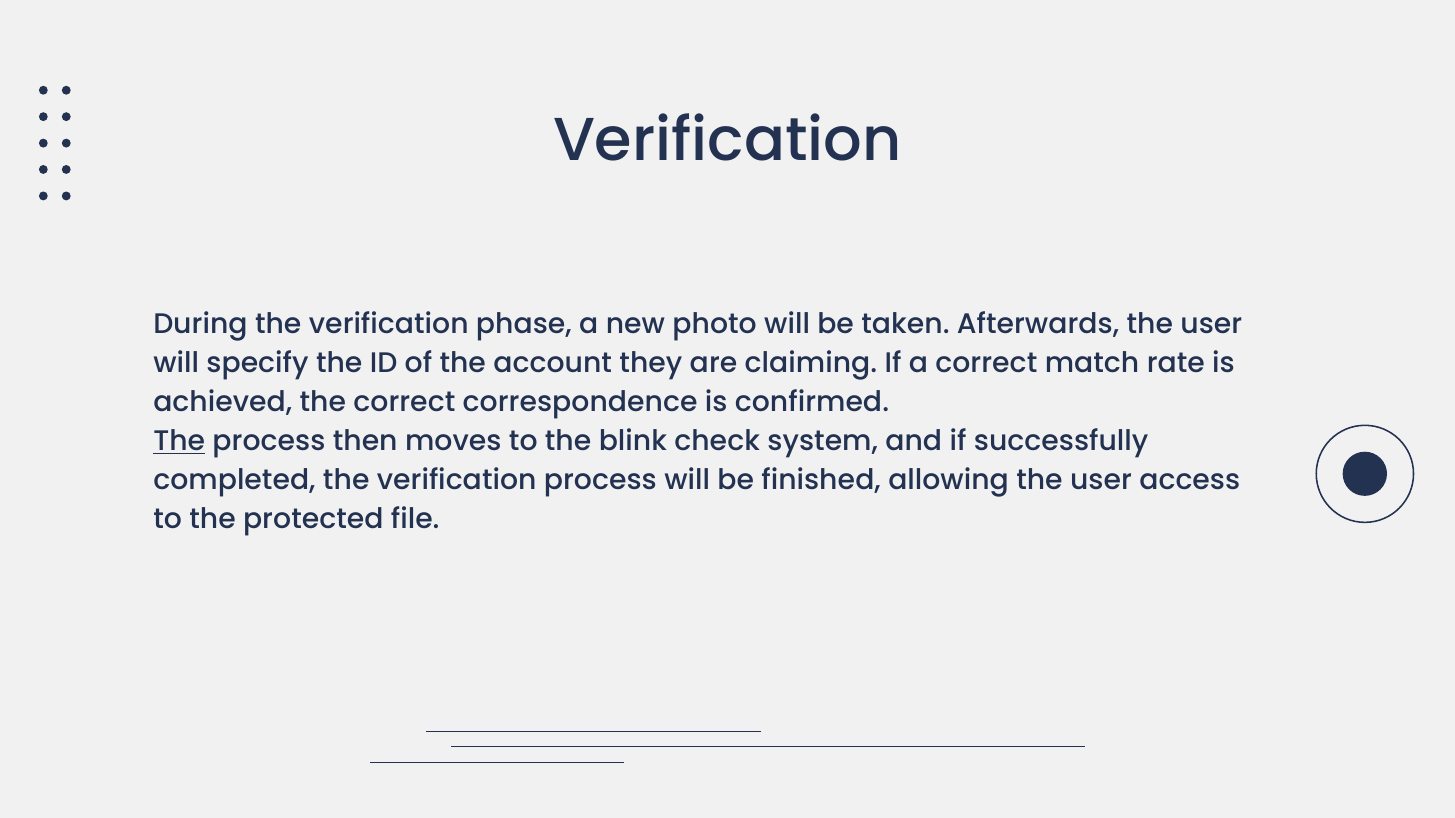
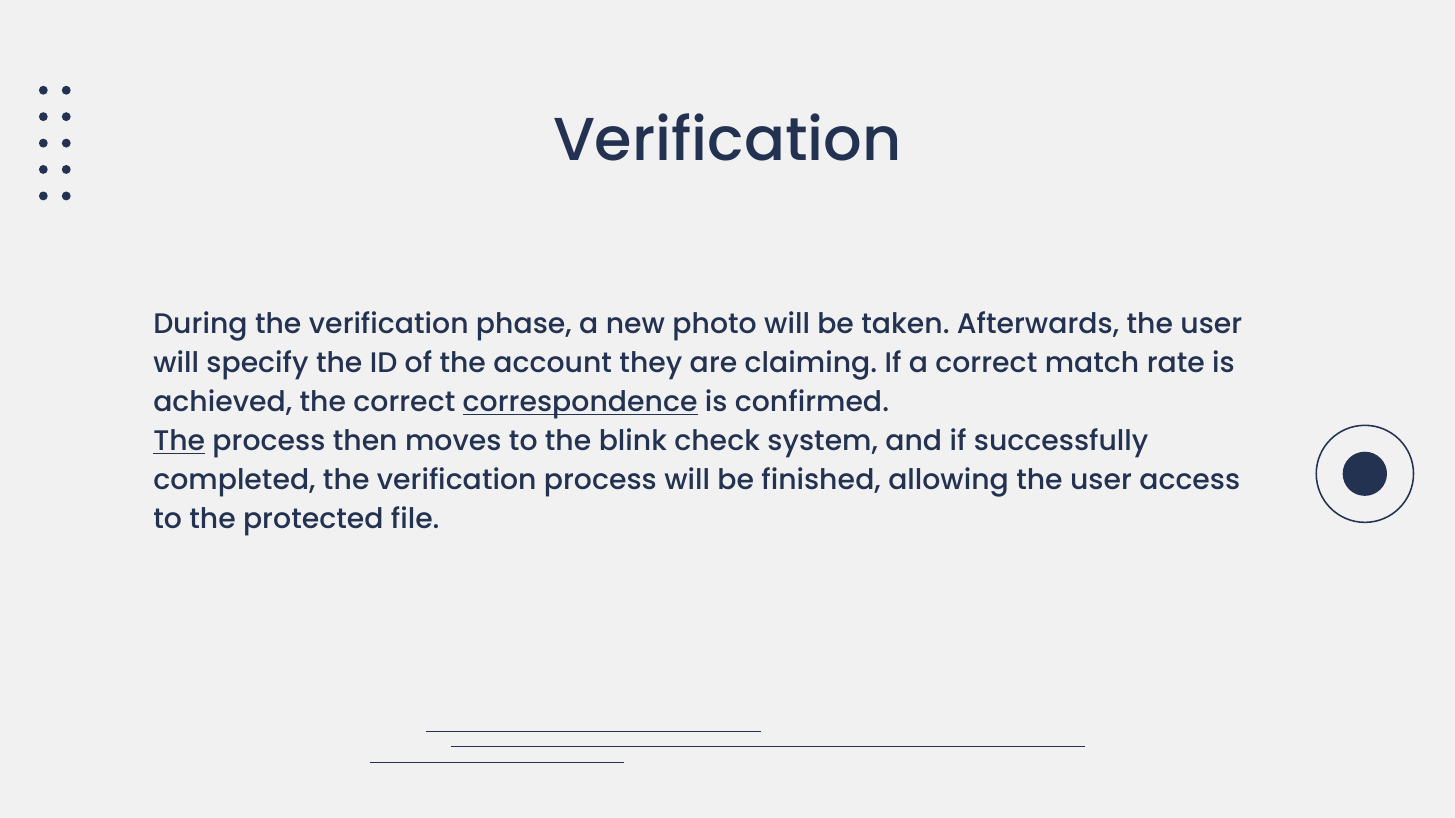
correspondence underline: none -> present (580, 402)
